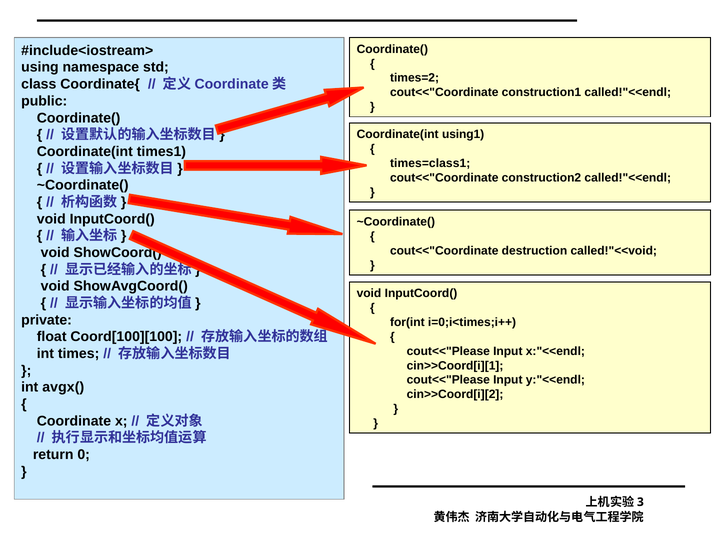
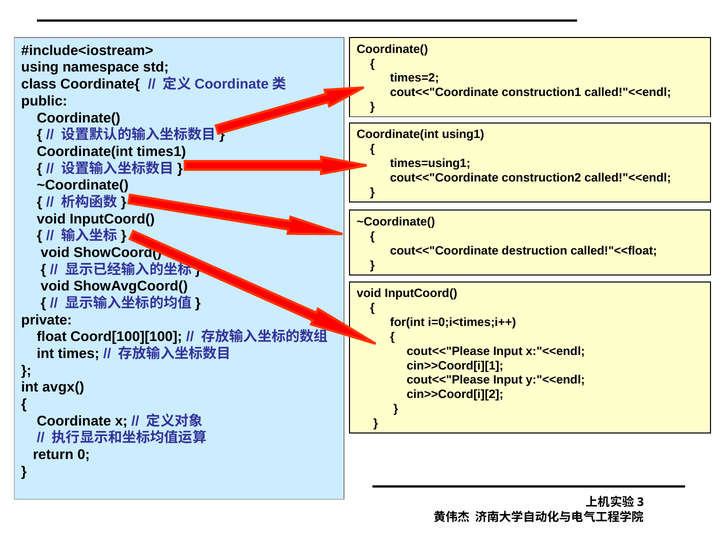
times=class1: times=class1 -> times=using1 (430, 163)
called!"<<void: called!"<<void -> called!"<<float (614, 251)
